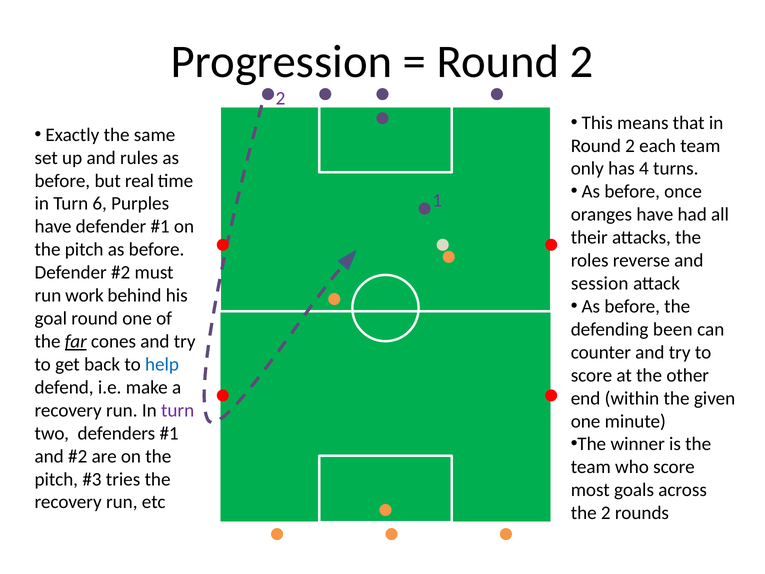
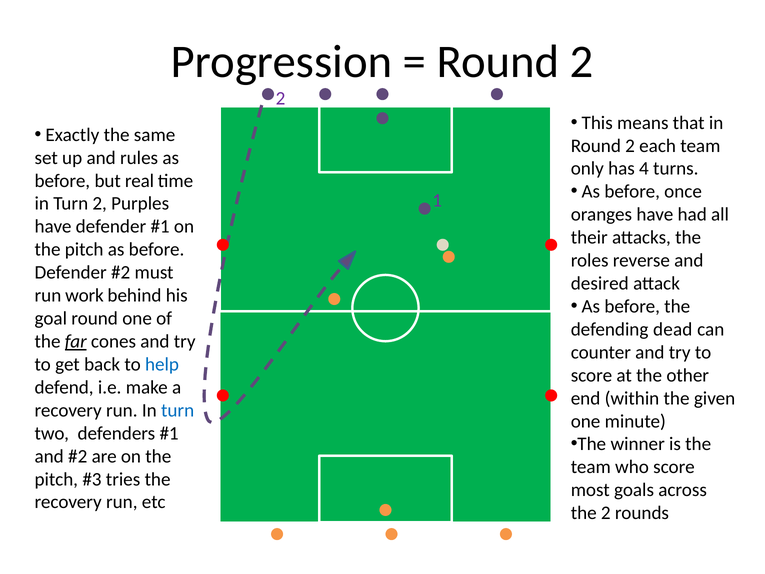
Turn 6: 6 -> 2 (100, 204)
session: session -> desired (600, 283)
been: been -> dead (673, 329)
turn colour: purple -> blue (178, 410)
